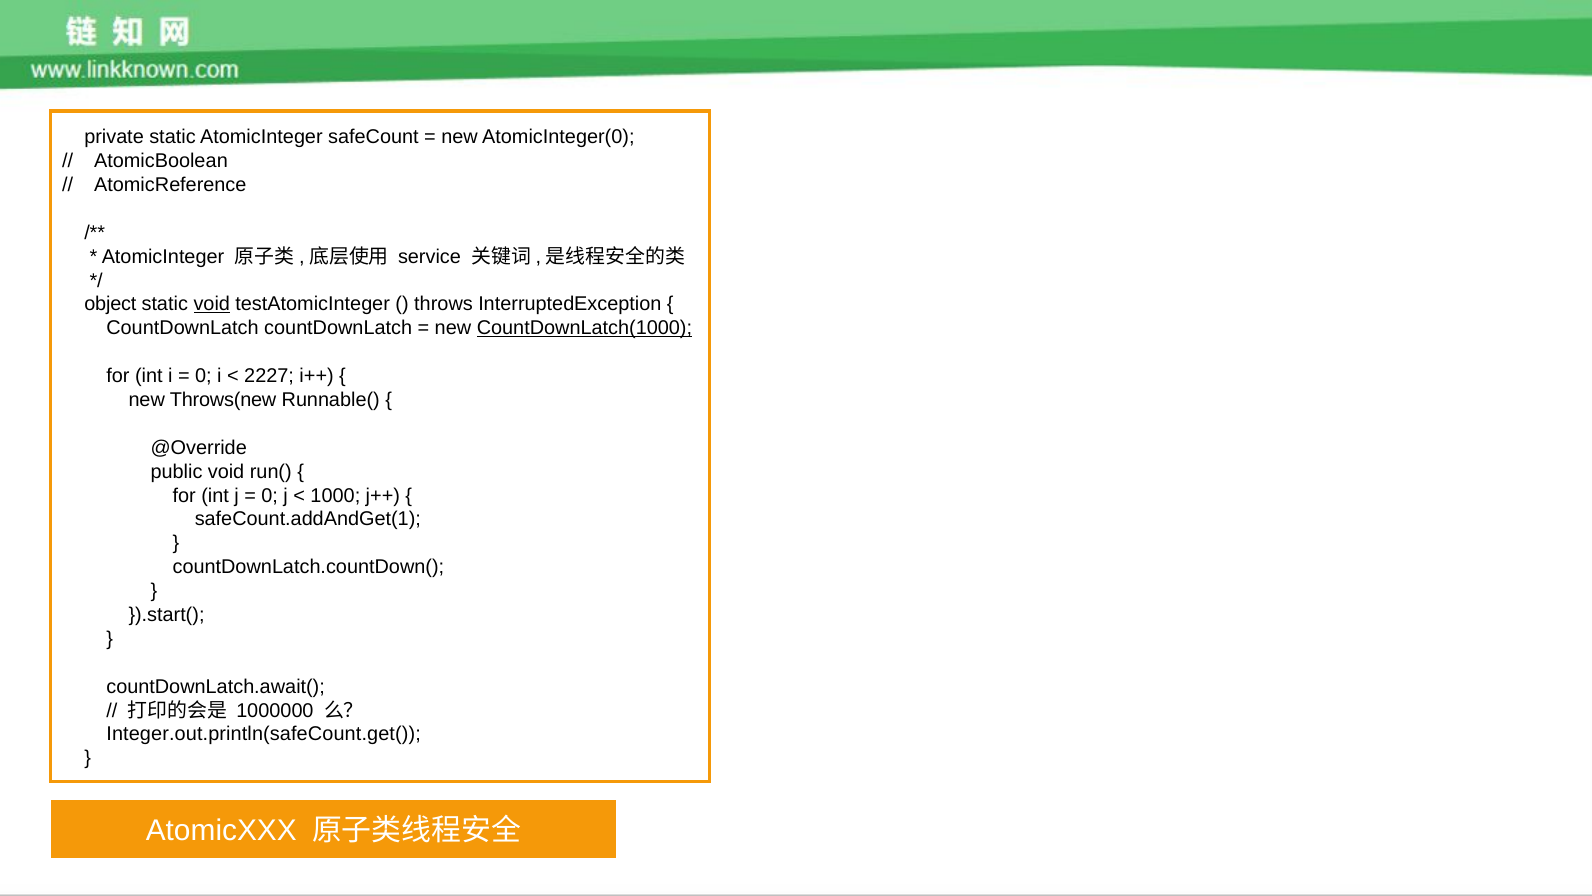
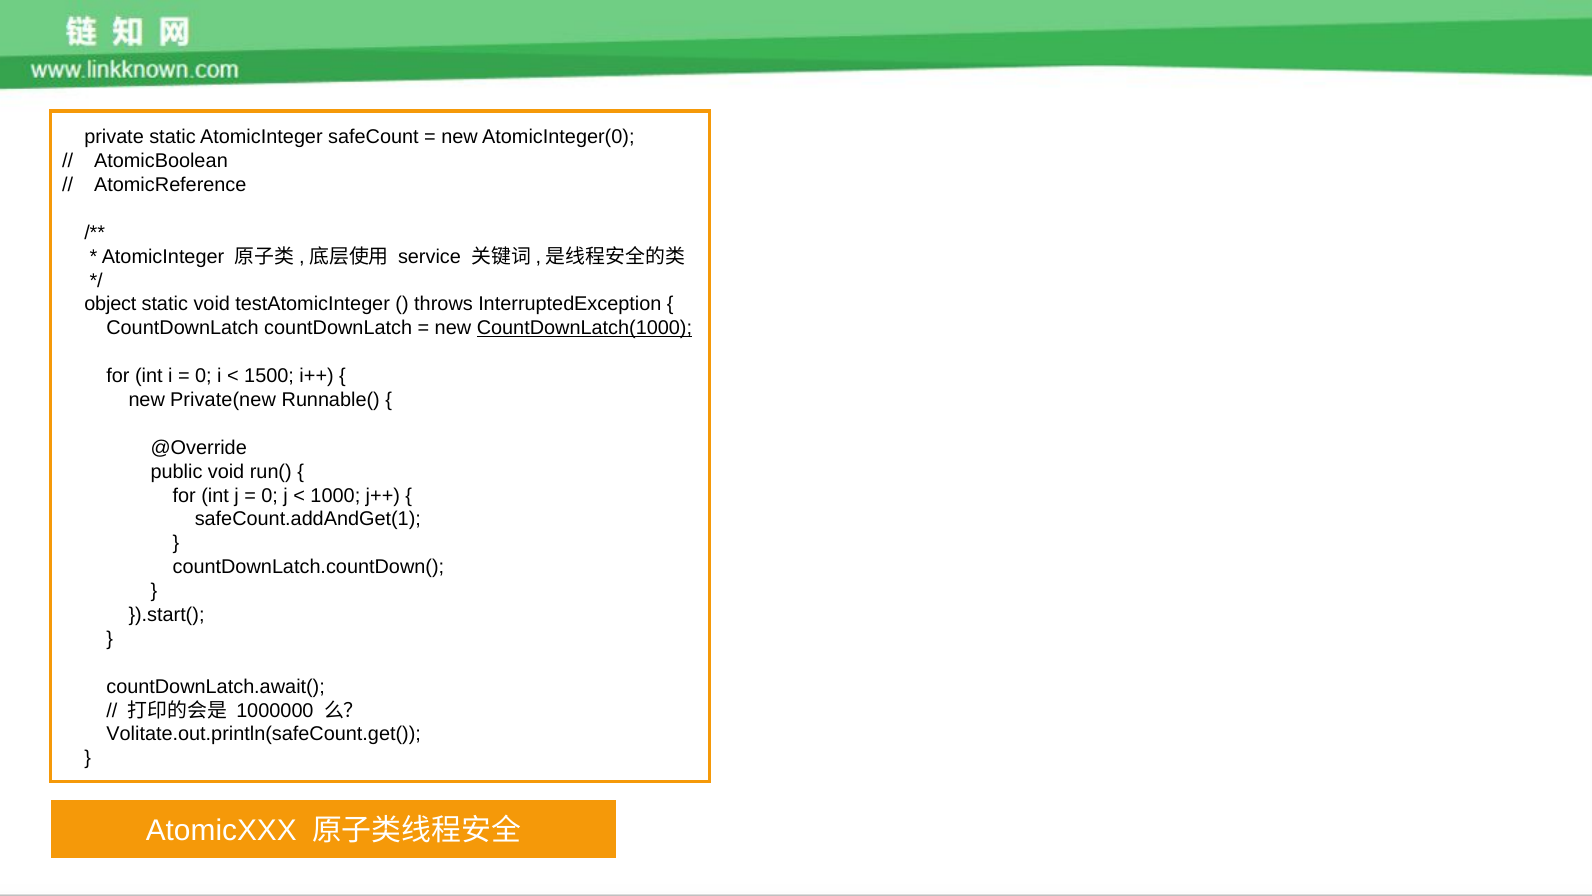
void underline: present -> none (212, 304)
2227: 2227 -> 1500 (269, 376)
Throws(new: Throws(new -> Private(new (223, 400)
Integer.out.println(safeCount.get(: Integer.out.println(safeCount.get( -> Volitate.out.println(safeCount.get( (264, 734)
